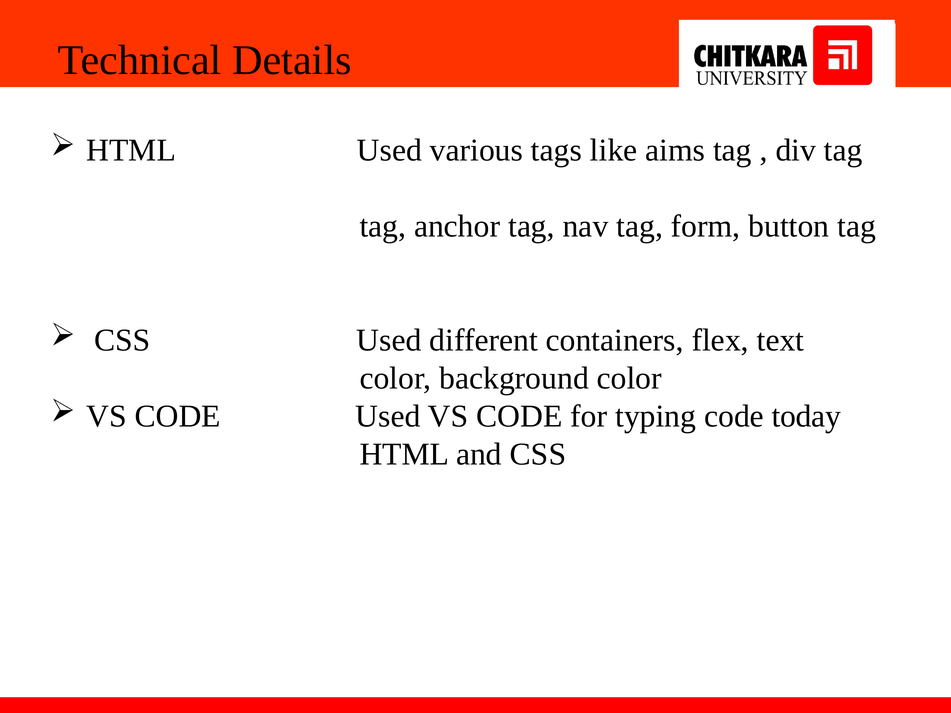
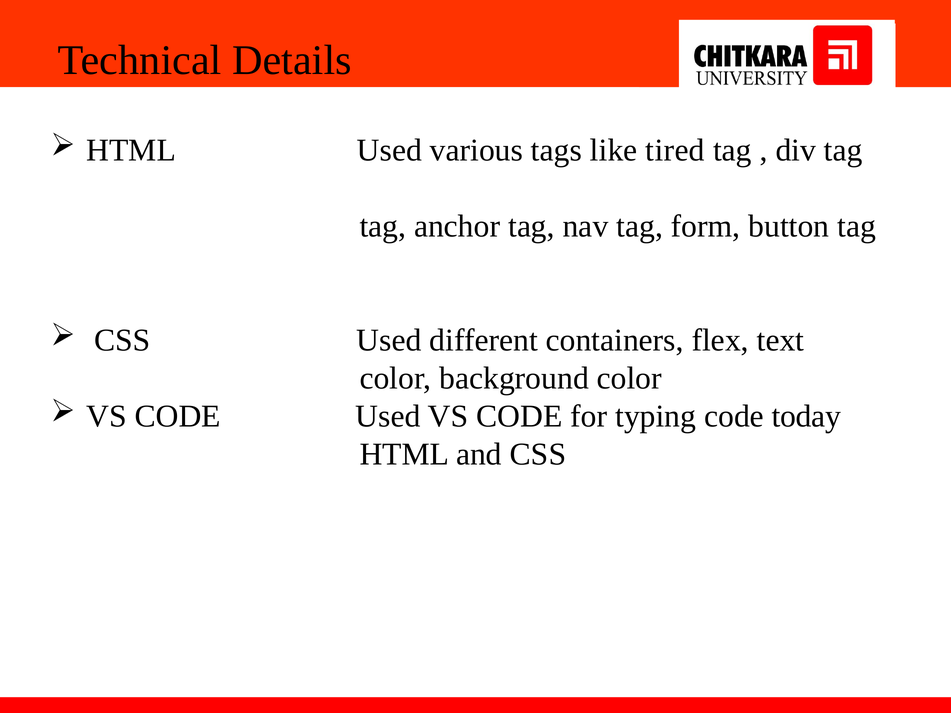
aims: aims -> tired (675, 150)
